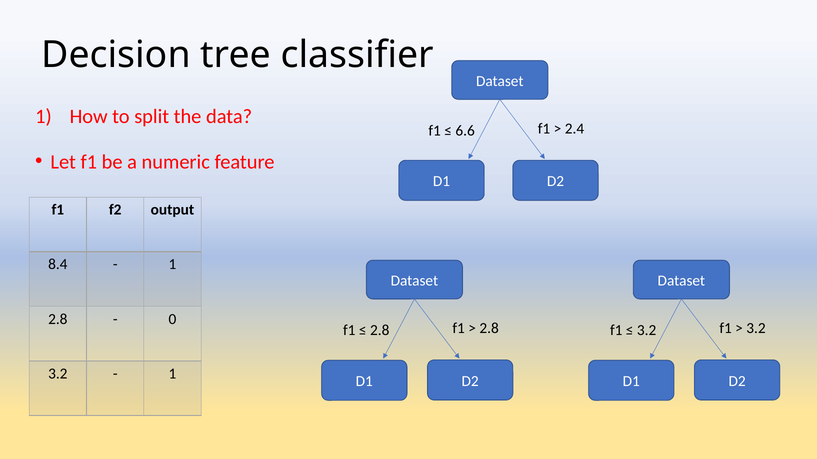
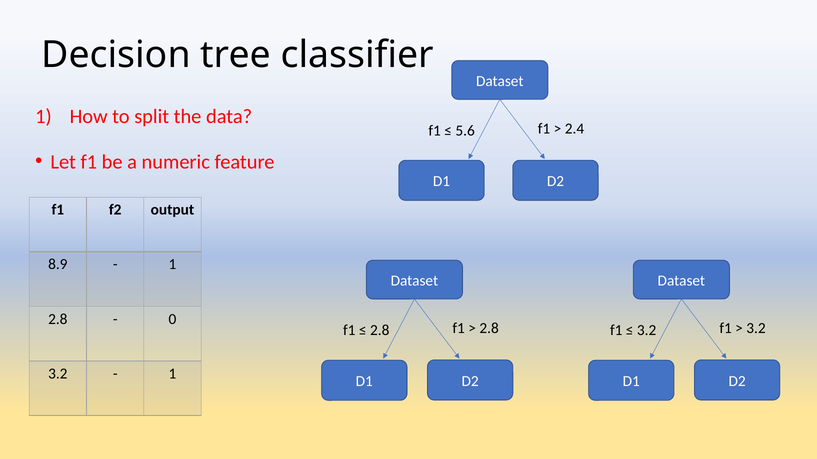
6.6: 6.6 -> 5.6 (465, 131)
8.4: 8.4 -> 8.9 (58, 265)
